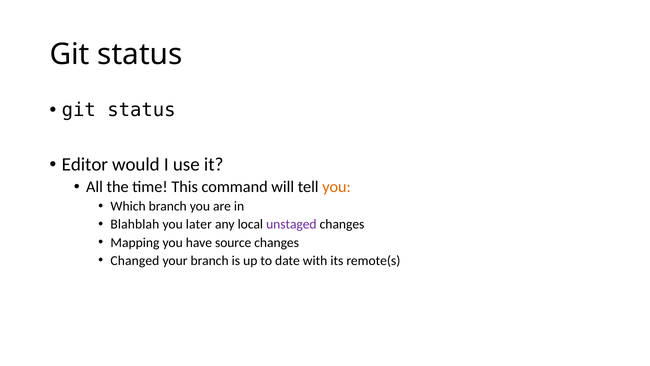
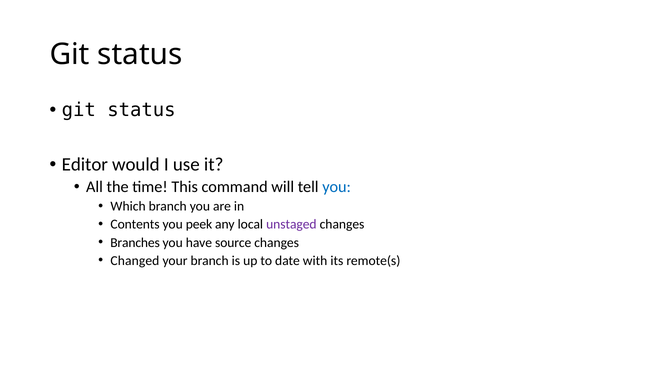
you colour: orange -> blue (337, 187)
Blahblah: Blahblah -> Contents (135, 224)
later: later -> peek (199, 224)
Mapping: Mapping -> Branches (135, 242)
